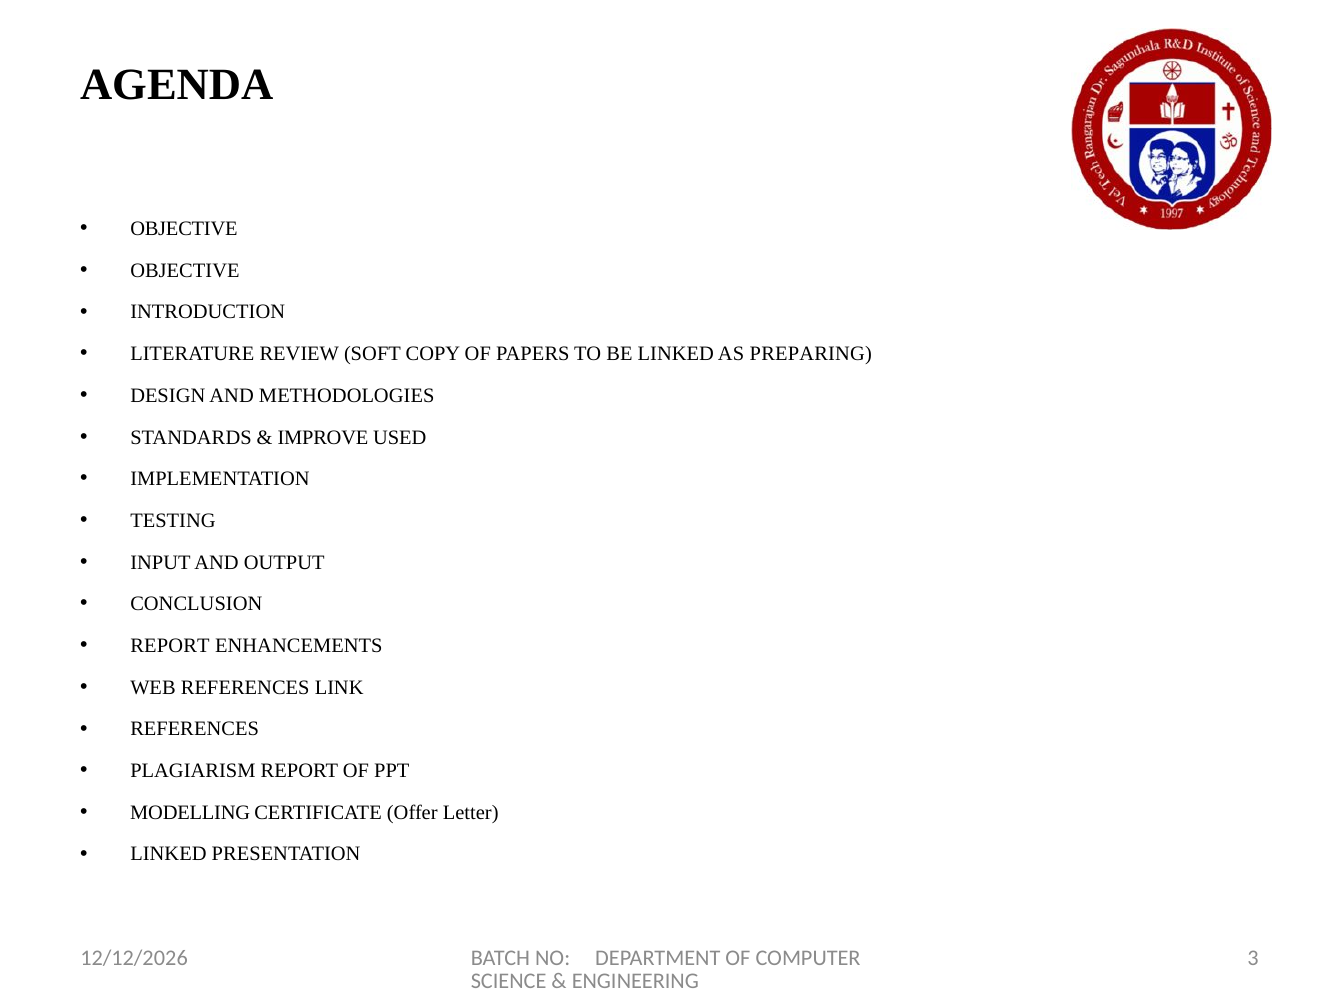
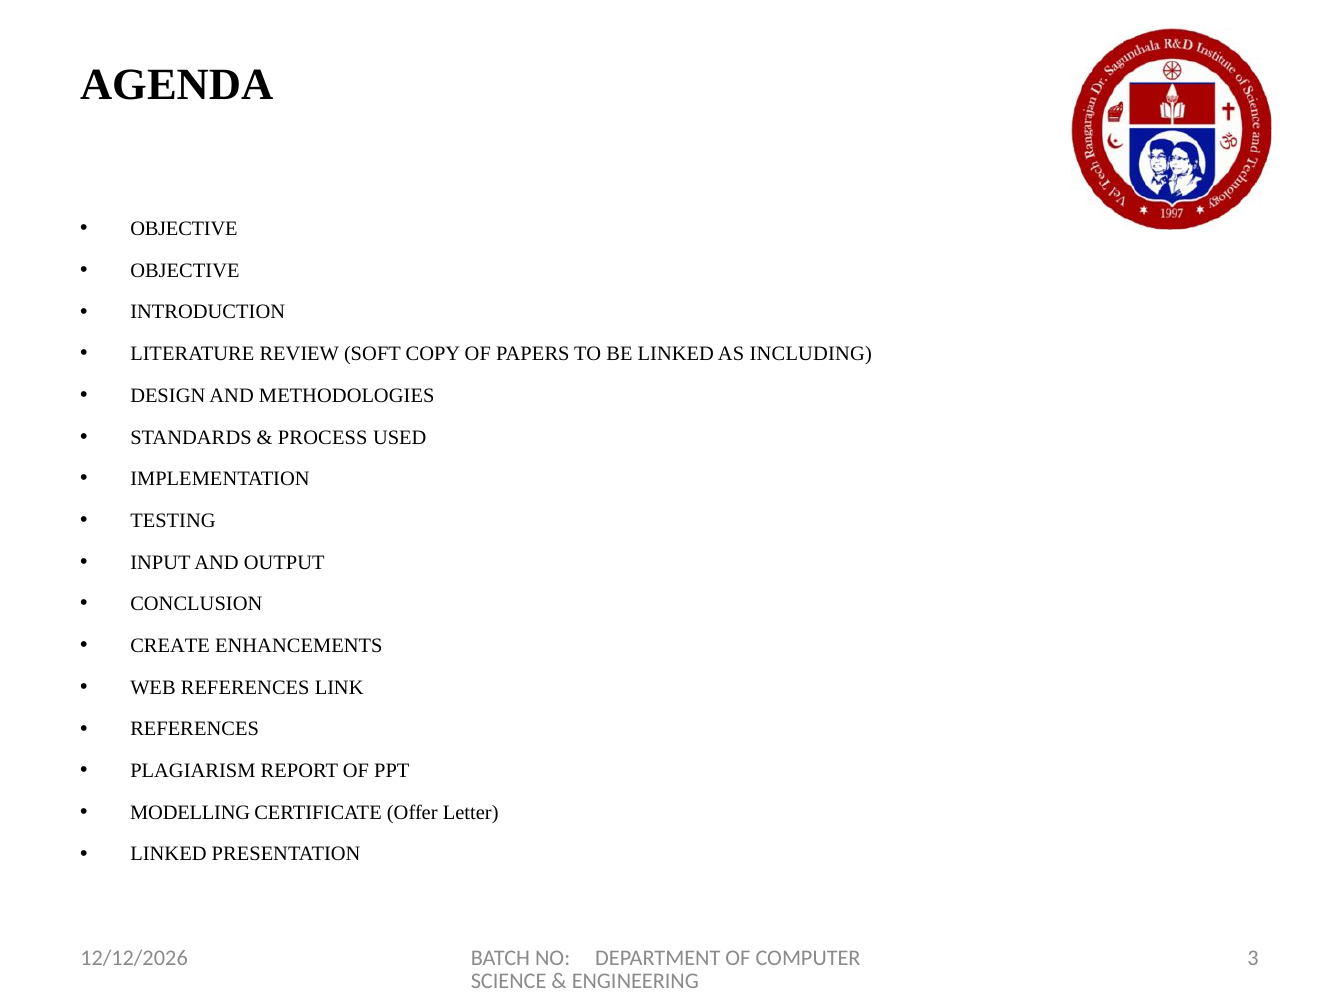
PREPARING: PREPARING -> INCLUDING (811, 354)
IMPROVE: IMPROVE -> PROCESS (323, 437)
REPORT: REPORT -> CREATE (170, 646)
